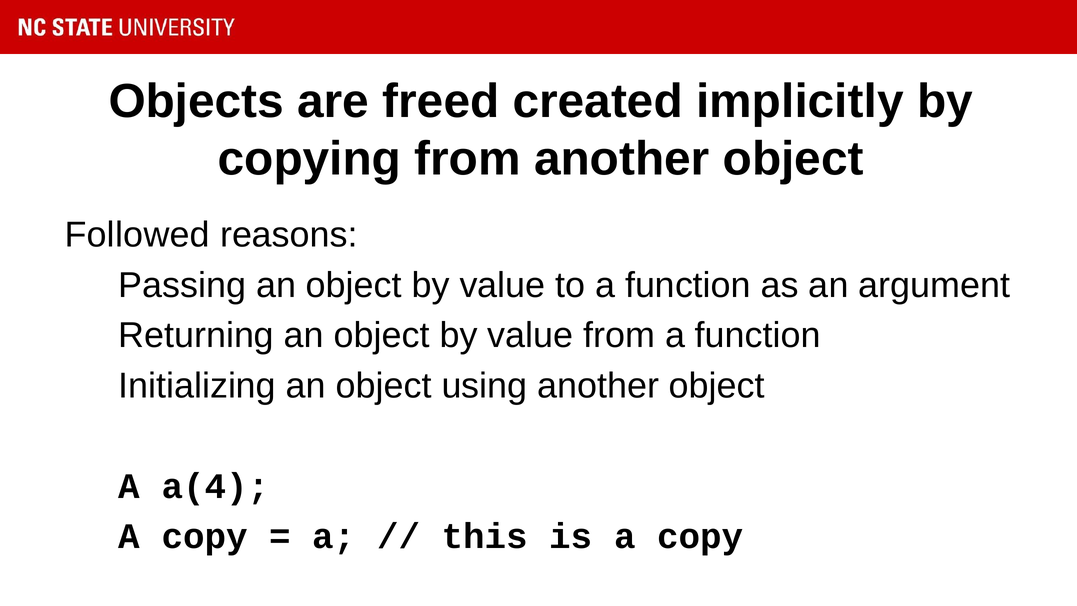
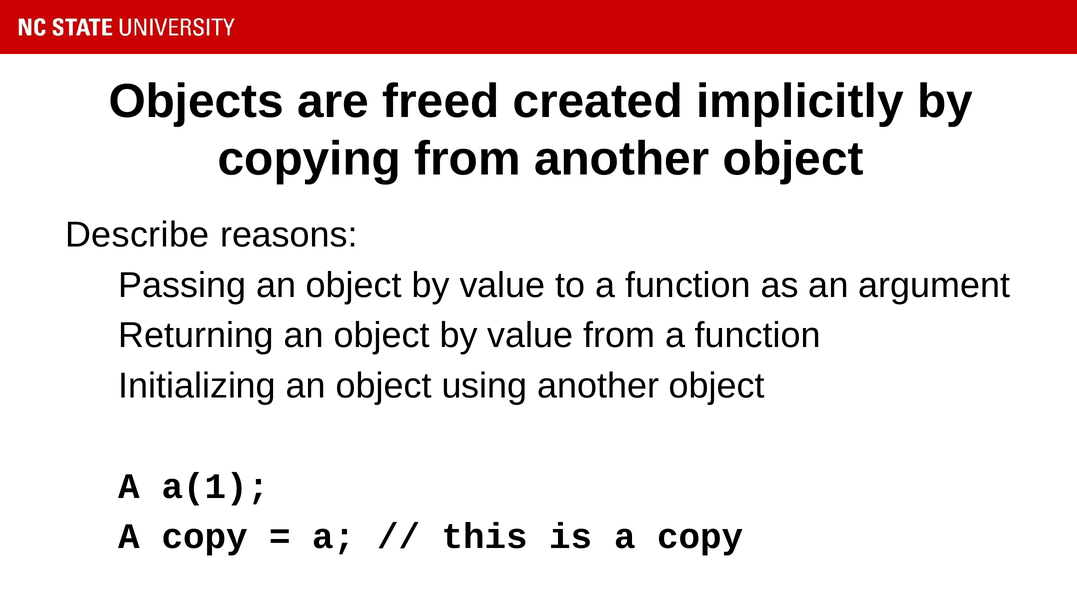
Followed: Followed -> Describe (137, 235)
a(4: a(4 -> a(1 (215, 486)
